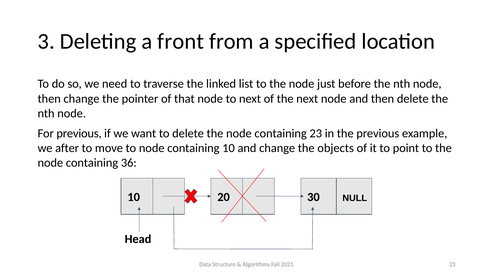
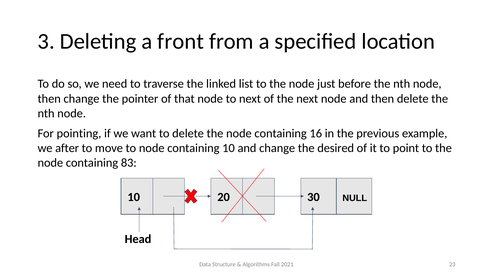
For previous: previous -> pointing (79, 133)
containing 23: 23 -> 16 (316, 133)
objects: objects -> desired (336, 148)
36: 36 -> 83 (129, 163)
